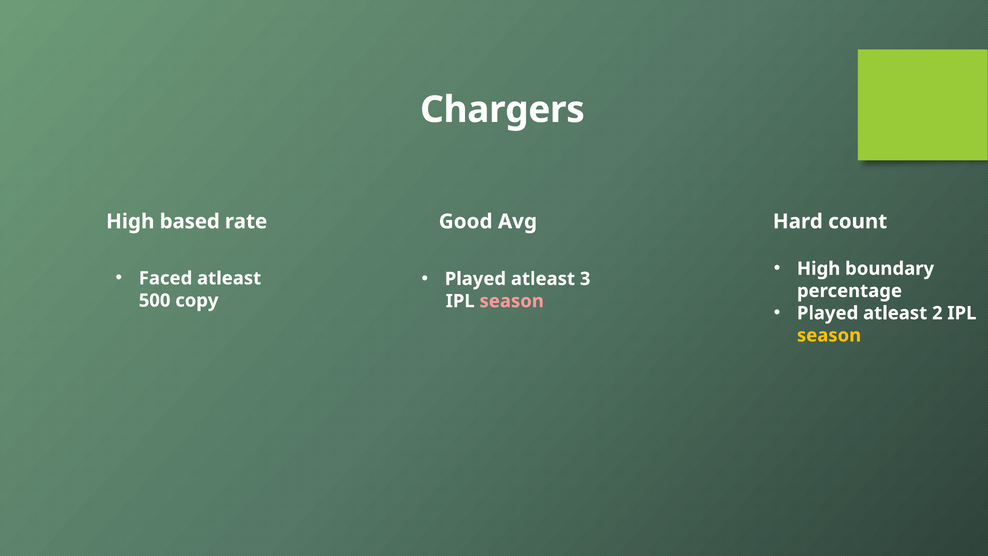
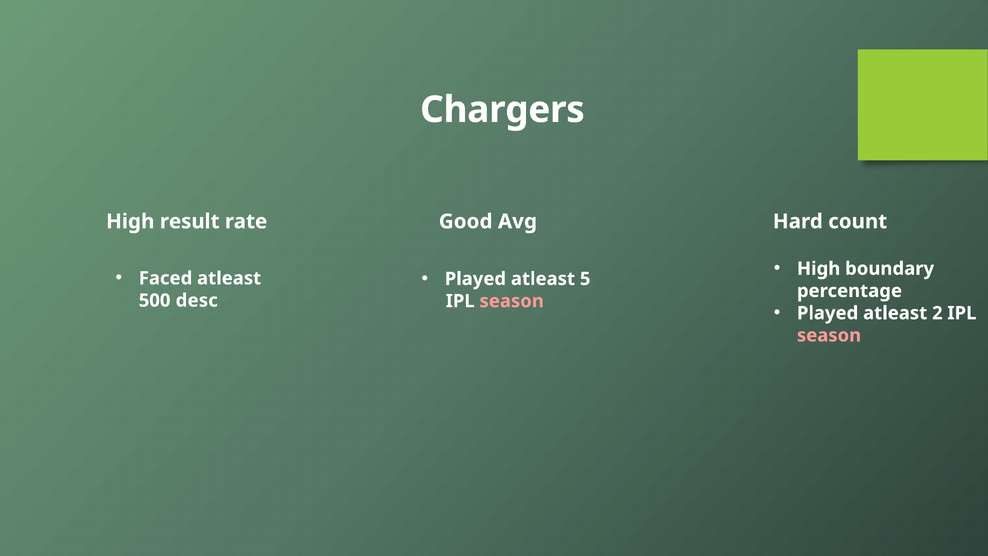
based: based -> result (190, 221)
3: 3 -> 5 (585, 279)
copy: copy -> desc (197, 300)
season colour: yellow -> pink (829, 335)
